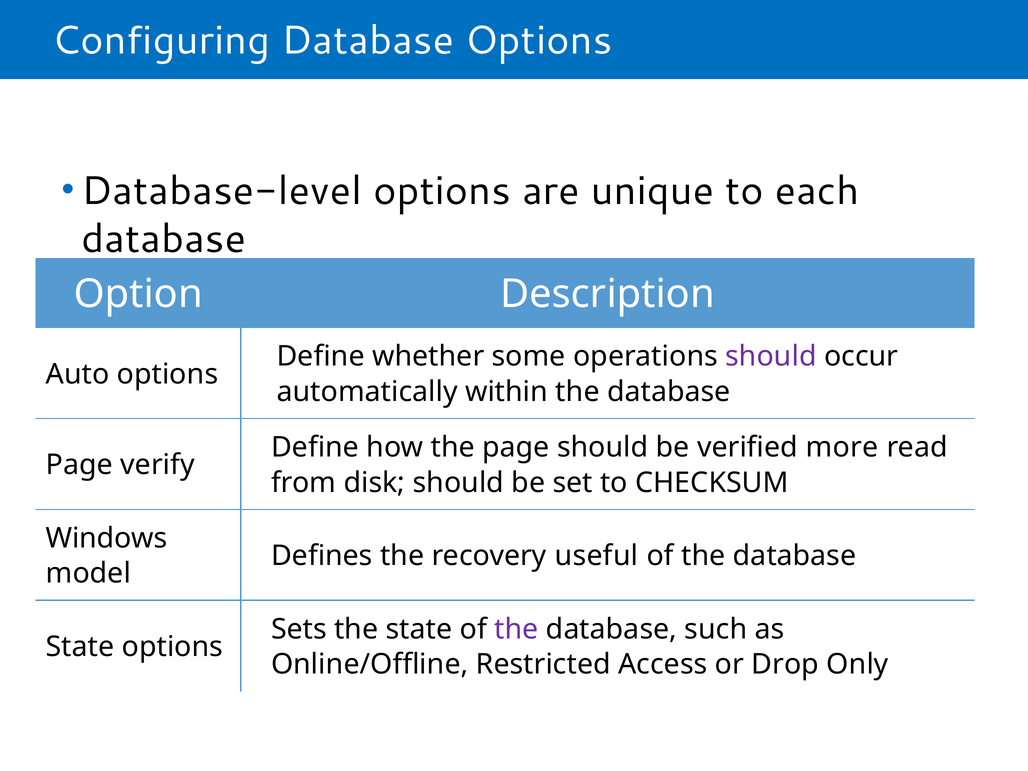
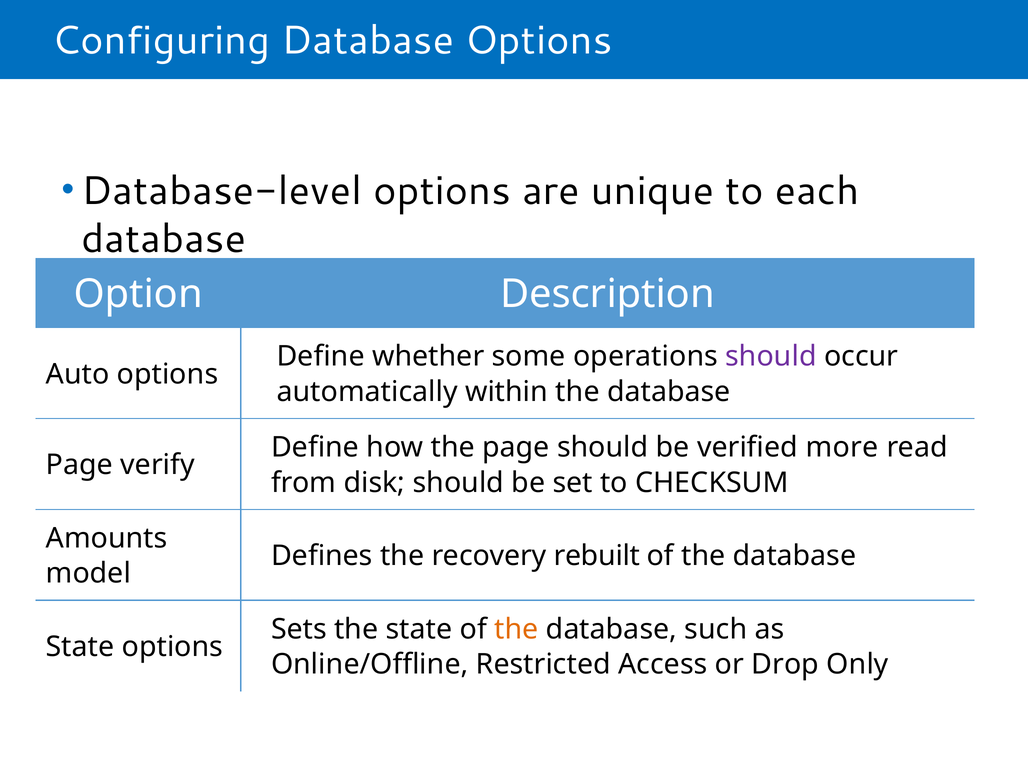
Windows: Windows -> Amounts (107, 538)
useful: useful -> rebuilt (597, 556)
the colour: purple -> orange (516, 629)
